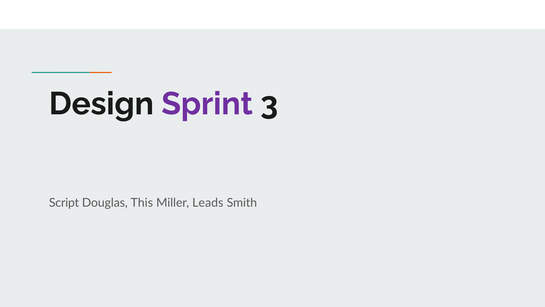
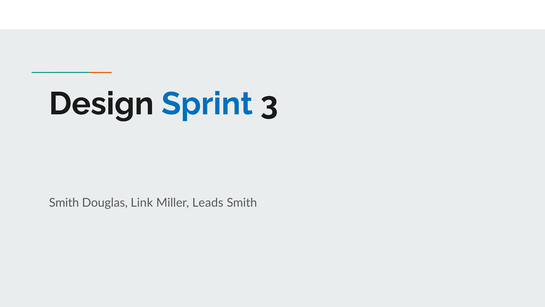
Sprint colour: purple -> blue (207, 104)
Script: Script -> Smith (64, 202)
This: This -> Link (142, 202)
